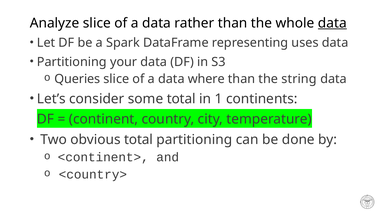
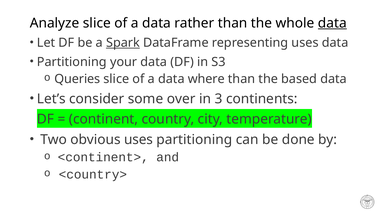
Spark underline: none -> present (123, 43)
string: string -> based (299, 79)
some total: total -> over (181, 99)
1: 1 -> 3 (219, 99)
obvious total: total -> uses (139, 140)
